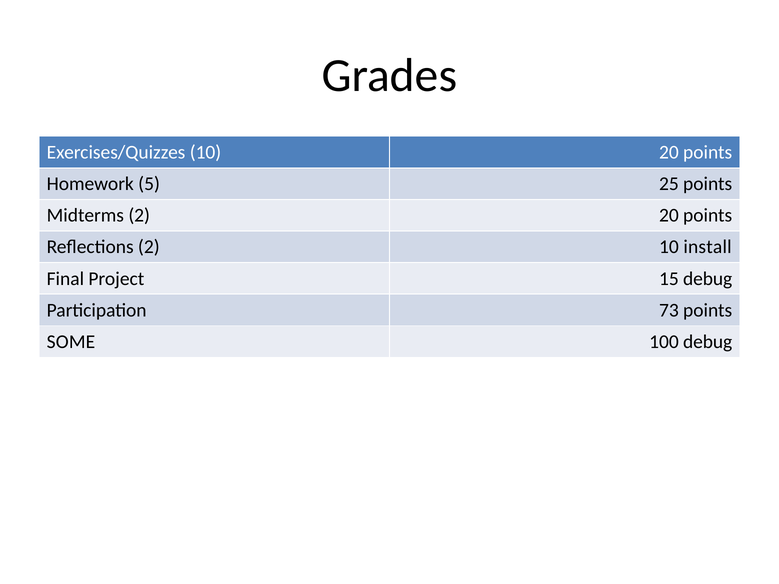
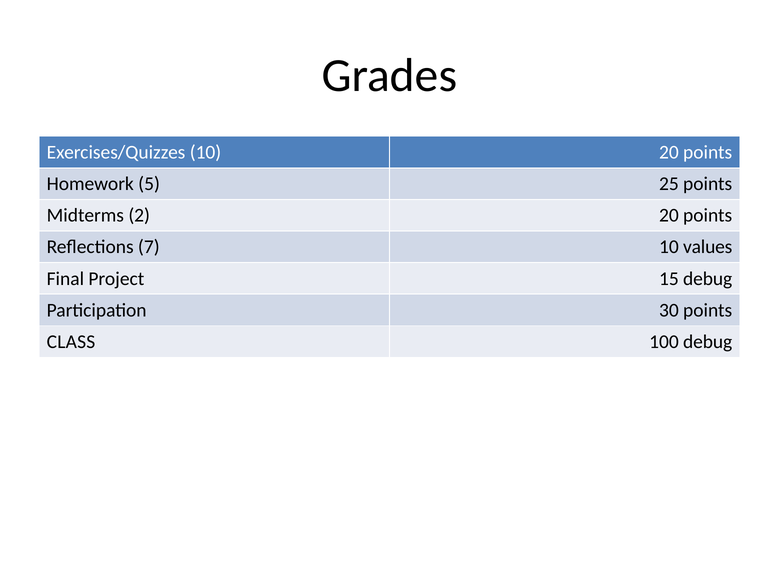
Reflections 2: 2 -> 7 (149, 247)
install: install -> values (708, 247)
73: 73 -> 30 (669, 310)
SOME: SOME -> CLASS (71, 342)
